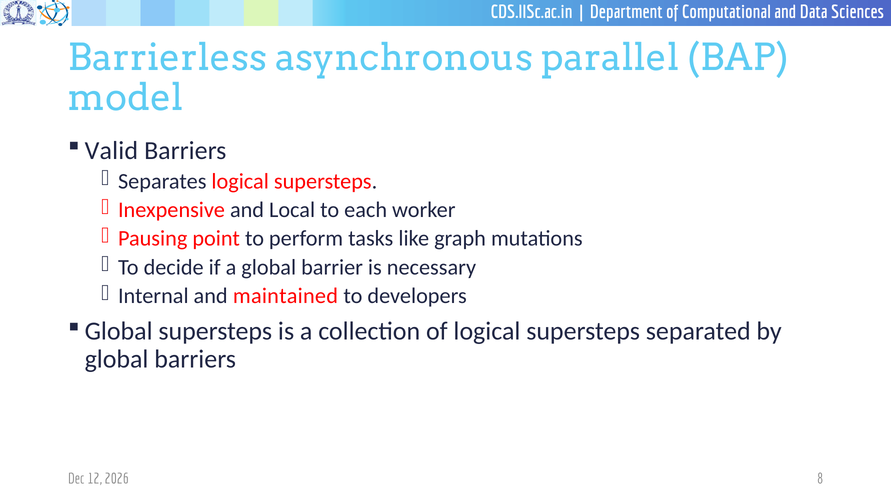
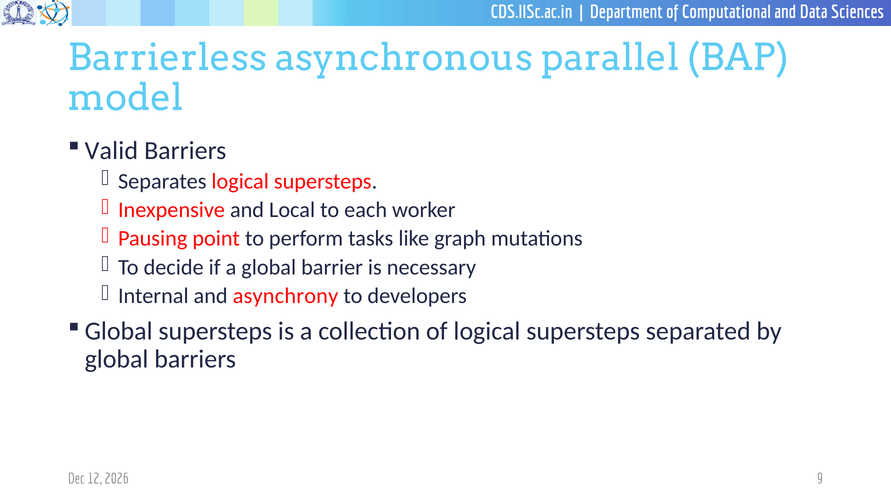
maintained: maintained -> asynchrony (285, 296)
8: 8 -> 9 (820, 479)
